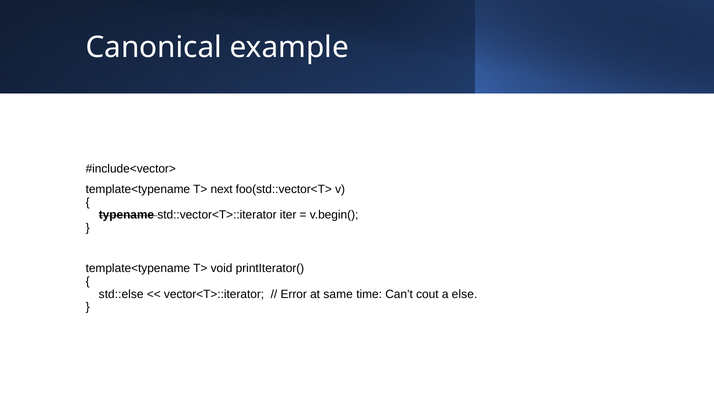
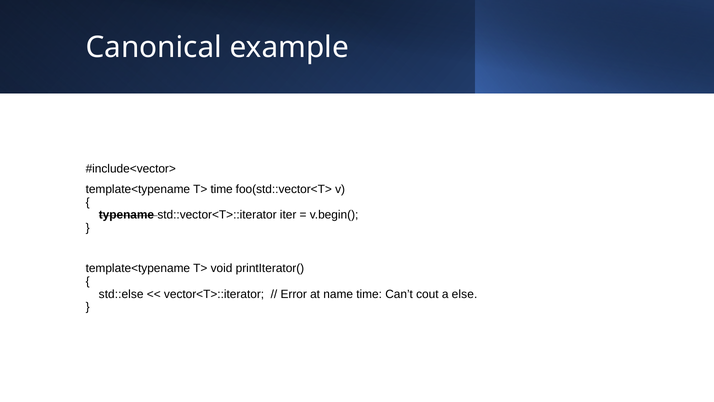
T> next: next -> time (222, 189)
same: same -> name (338, 294)
